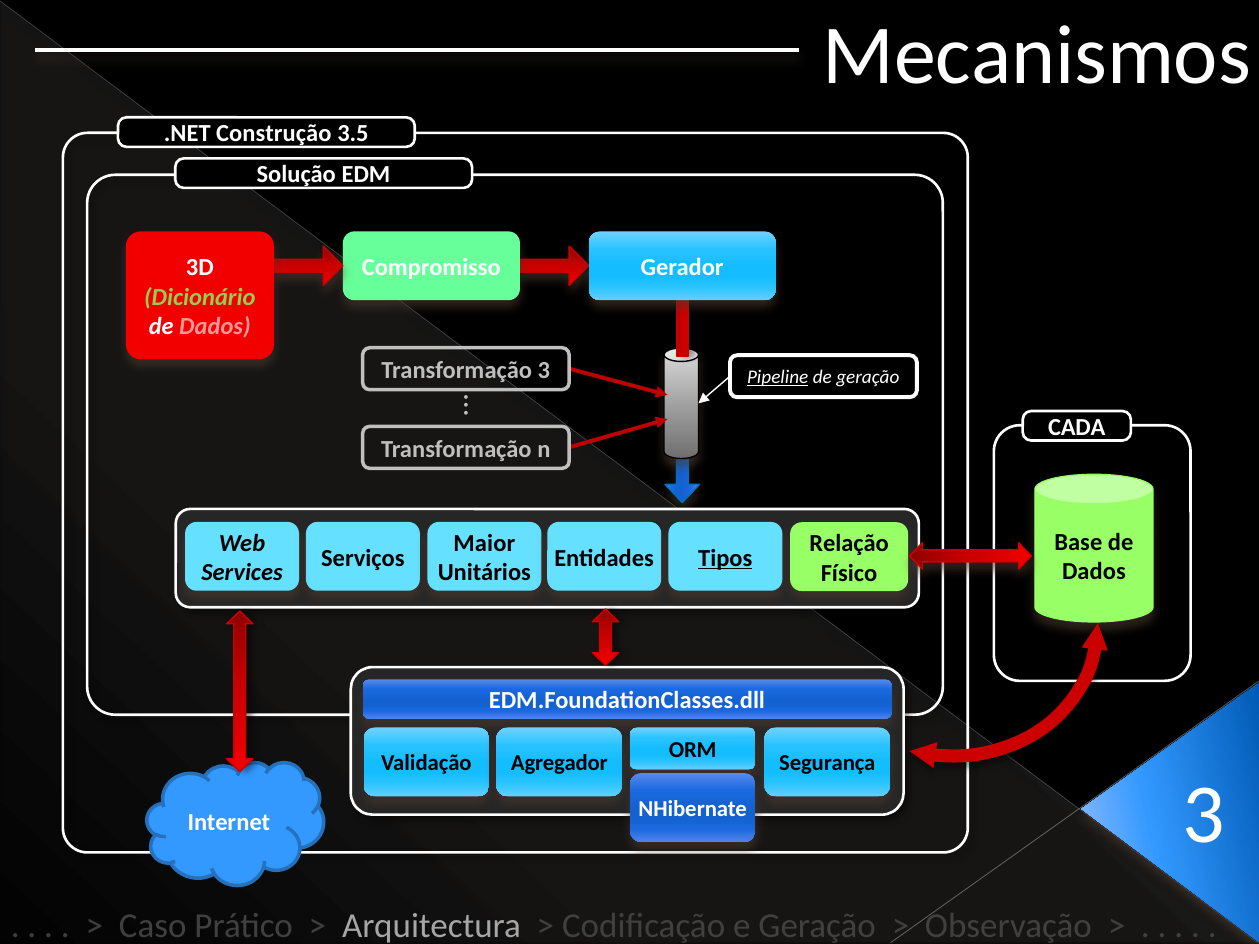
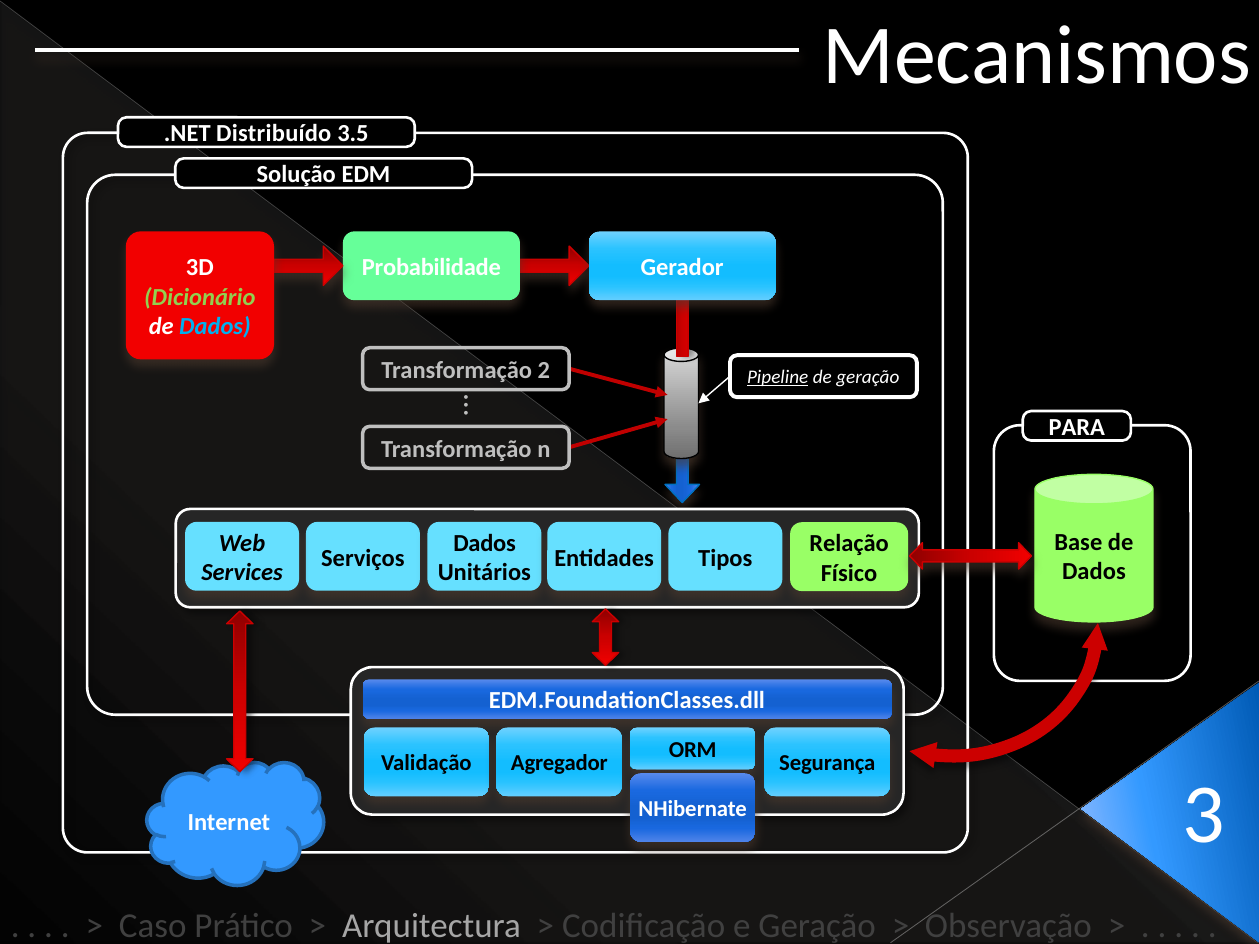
Construção: Construção -> Distribuído (274, 134)
Compromisso: Compromisso -> Probabilidade (431, 268)
Dados colour: pink -> light blue (215, 326)
Transformação 3: 3 -> 2 (544, 370)
CADA: CADA -> PARA (1077, 428)
Maior: Maior -> Dados (485, 543)
Tipos underline: present -> none (725, 558)
